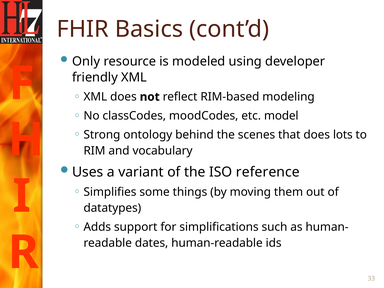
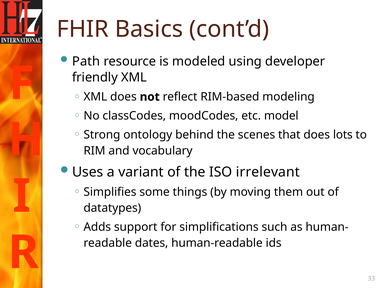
Only: Only -> Path (86, 61)
reference: reference -> irrelevant (268, 172)
